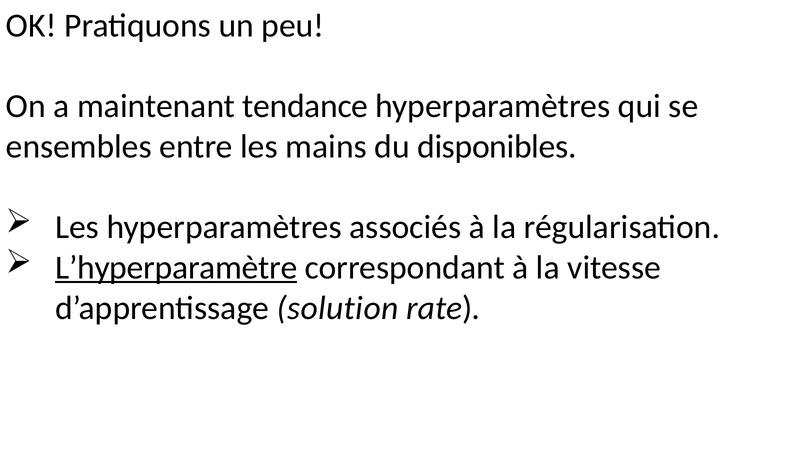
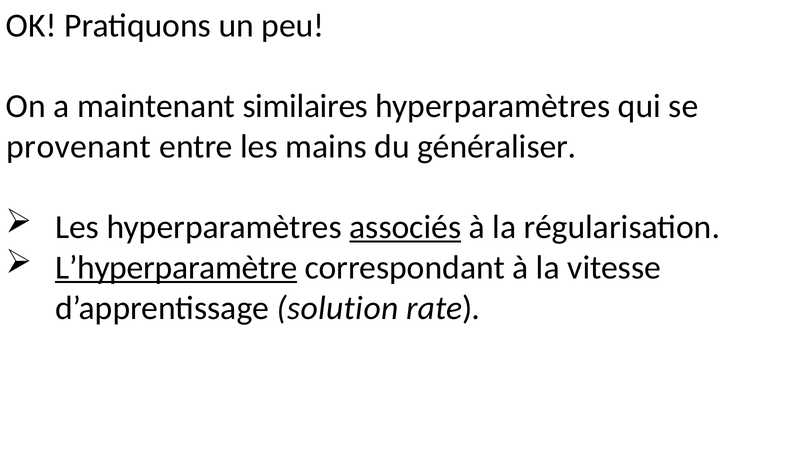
tendance: tendance -> similaires (305, 106)
ensembles: ensembles -> provenant (79, 147)
disponibles: disponibles -> généraliser (497, 147)
associés underline: none -> present (405, 227)
